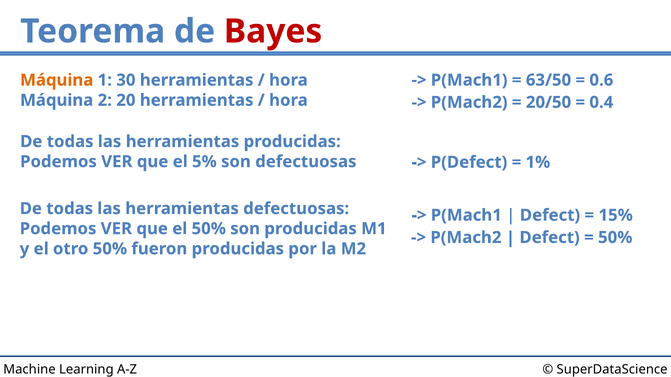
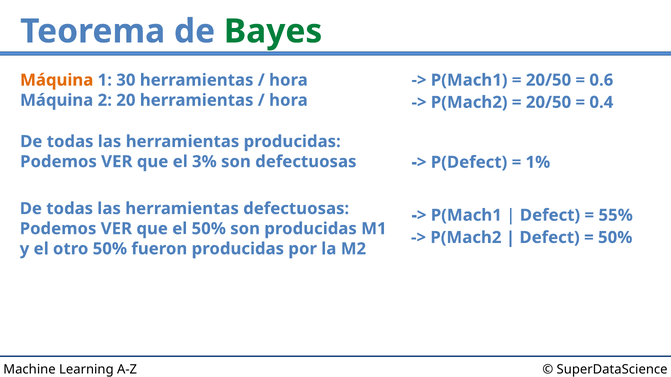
Bayes colour: red -> green (273, 31)
63/50: 63/50 -> 20/50 (549, 80)
5%: 5% -> 3% (204, 162)
15%: 15% -> 55% (616, 215)
